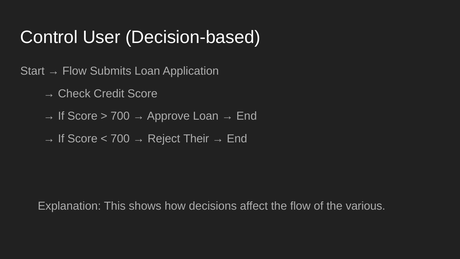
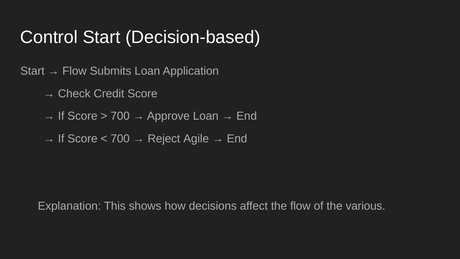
Control User: User -> Start (102, 37)
Their: Their -> Agile (196, 138)
